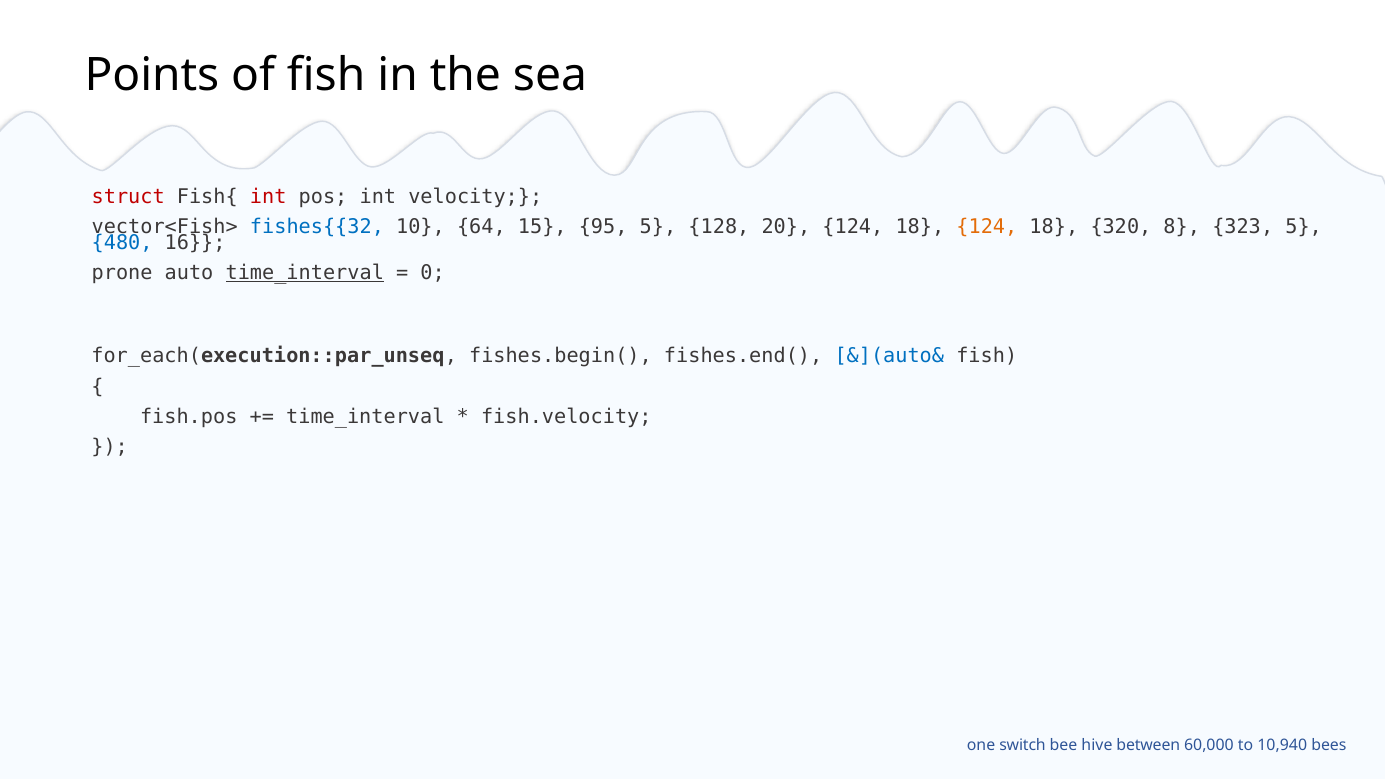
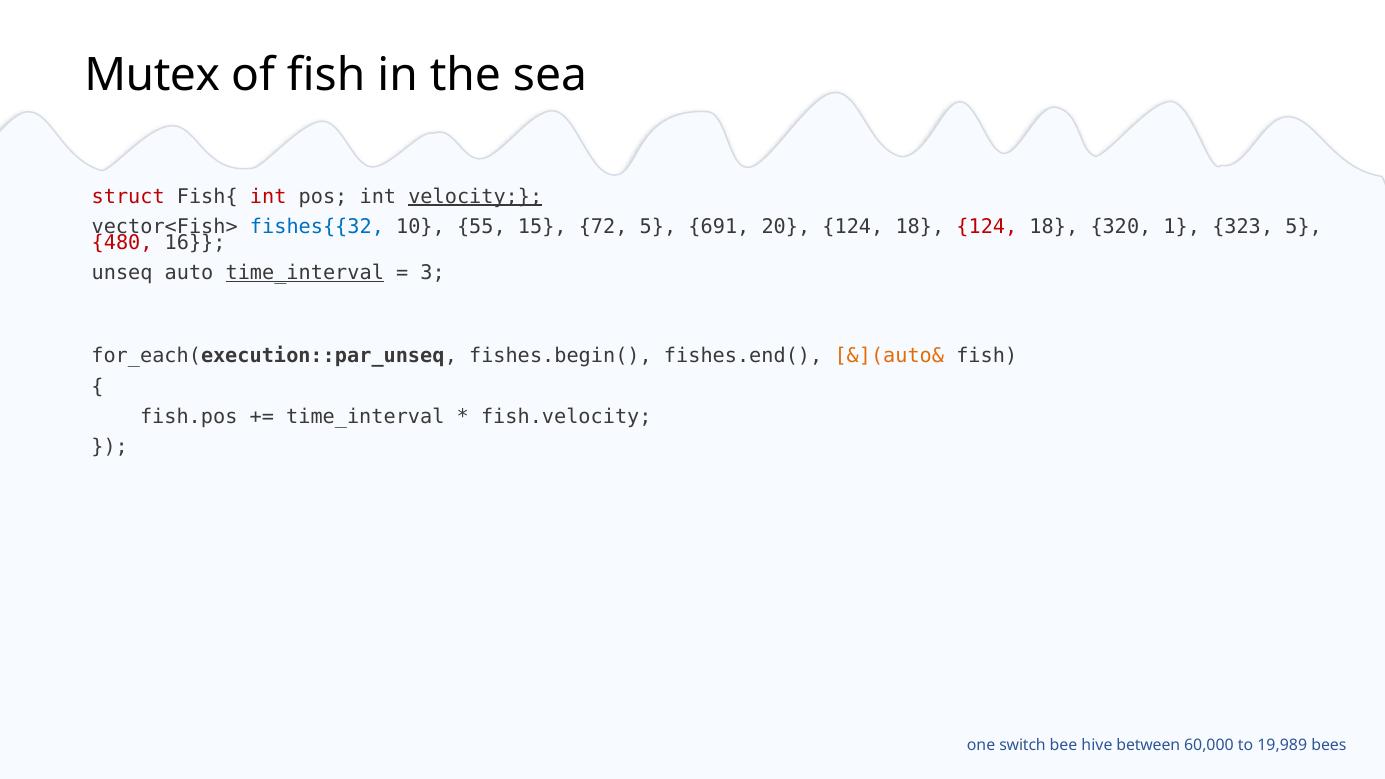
Points: Points -> Mutex (152, 75)
velocity underline: none -> present (475, 196)
64: 64 -> 55 (481, 227)
95: 95 -> 72 (603, 227)
128: 128 -> 691 (719, 227)
124 colour: orange -> red (987, 227)
8: 8 -> 1 (1182, 227)
480 colour: blue -> red (122, 243)
prone: prone -> unseq (122, 273)
0: 0 -> 3 (433, 273)
&](auto& colour: blue -> orange (889, 356)
10,940: 10,940 -> 19,989 (1282, 745)
